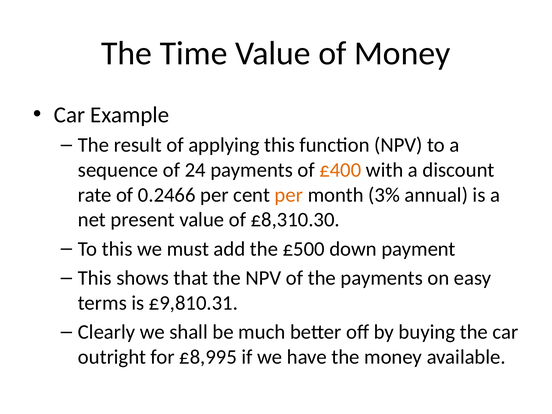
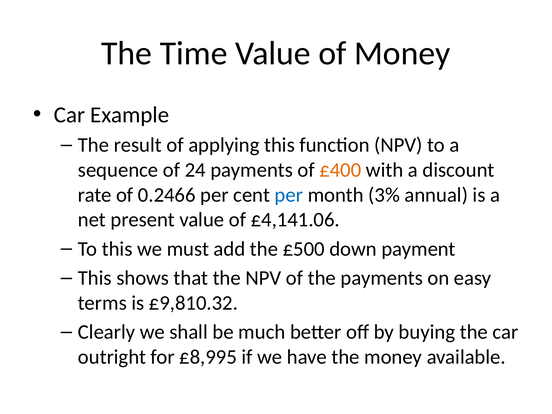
per colour: orange -> blue (289, 195)
£8,310.30: £8,310.30 -> £4,141.06 (295, 220)
£9,810.31: £9,810.31 -> £9,810.32 (193, 303)
